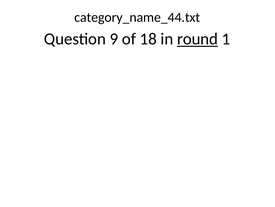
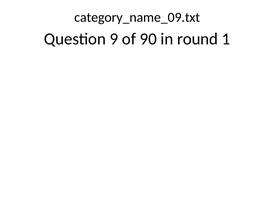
category_name_44.txt: category_name_44.txt -> category_name_09.txt (137, 17)
18: 18 -> 90 (148, 39)
round underline: present -> none (198, 39)
